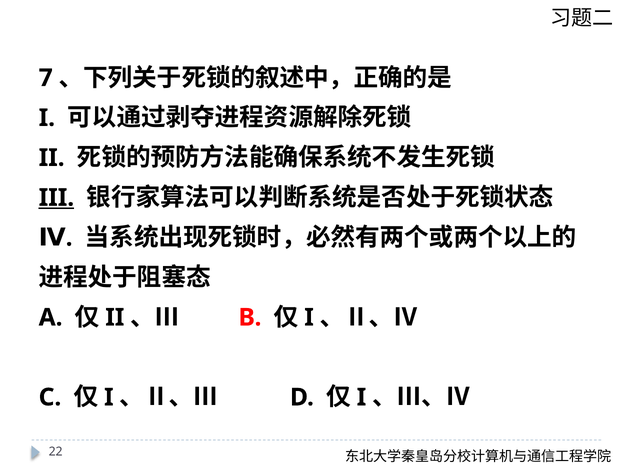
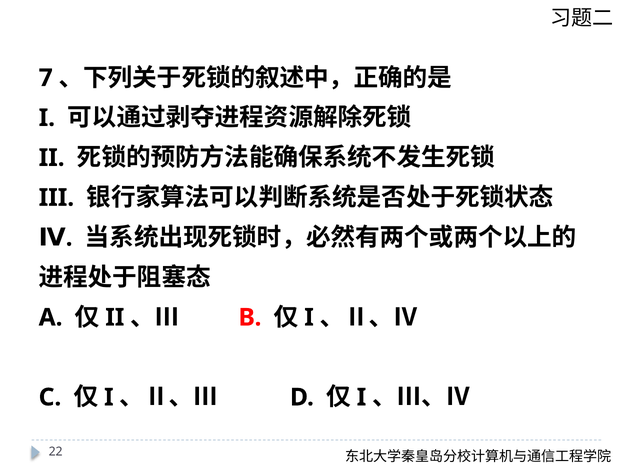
III underline: present -> none (56, 198)
